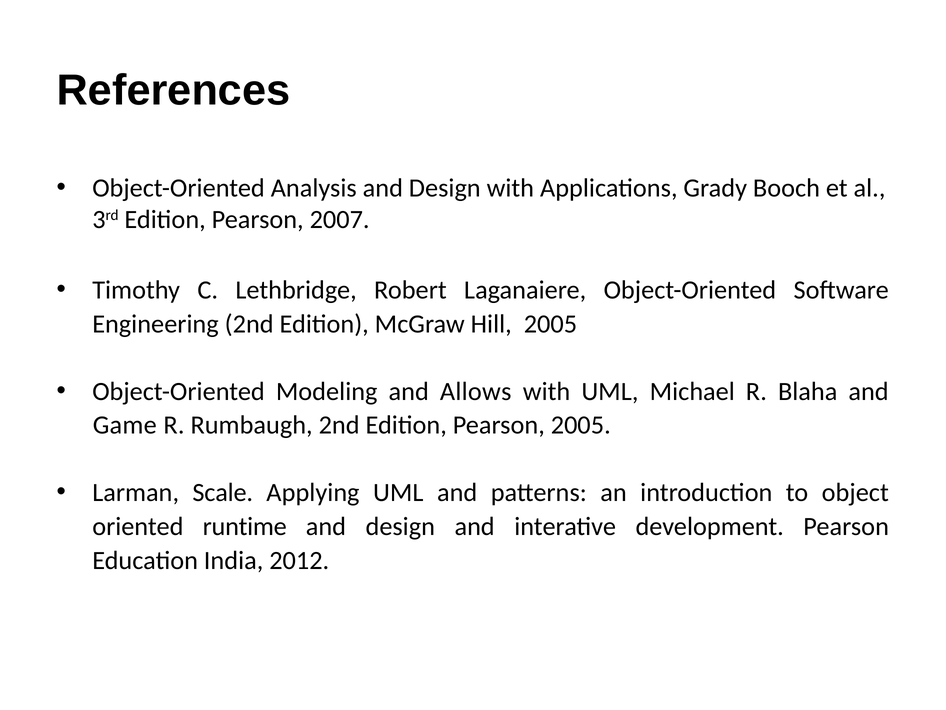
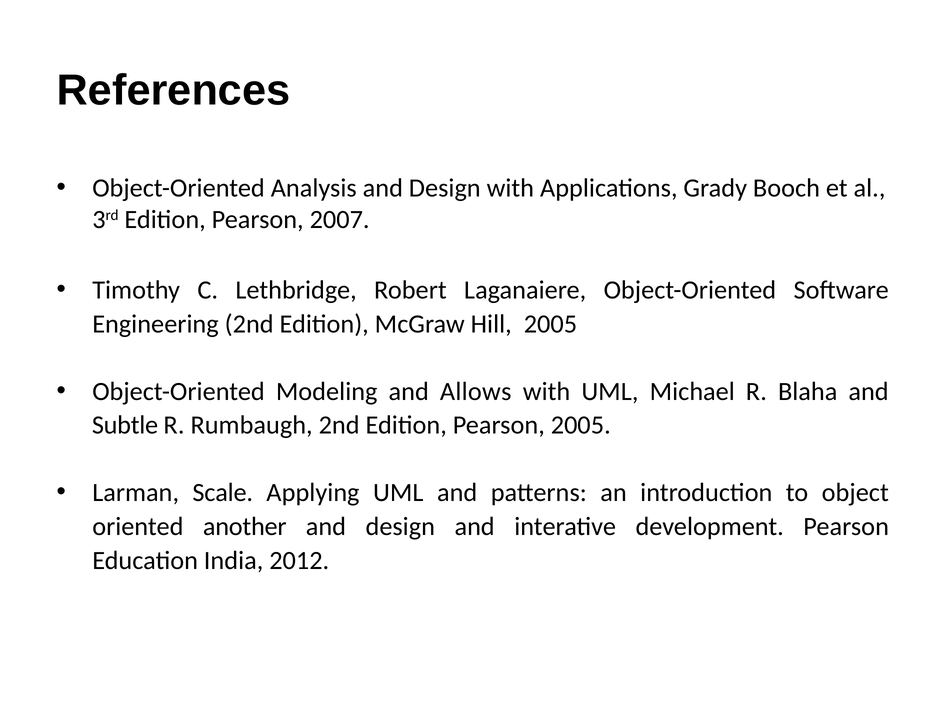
Game: Game -> Subtle (125, 425)
runtime: runtime -> another (245, 526)
